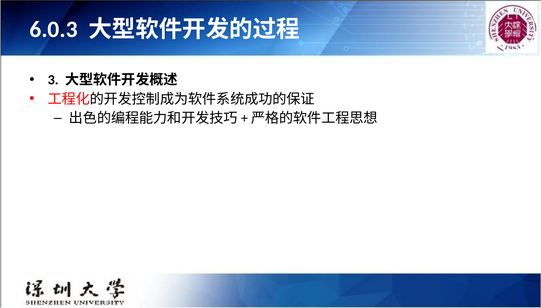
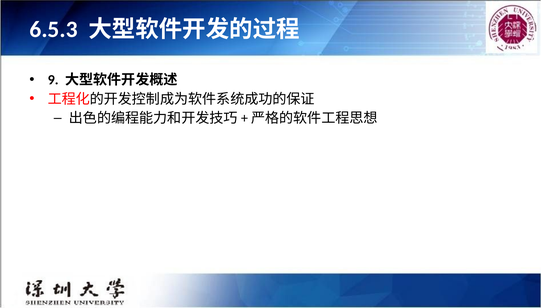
6.0.3: 6.0.3 -> 6.5.3 (54, 29)
3: 3 -> 9 (53, 80)
